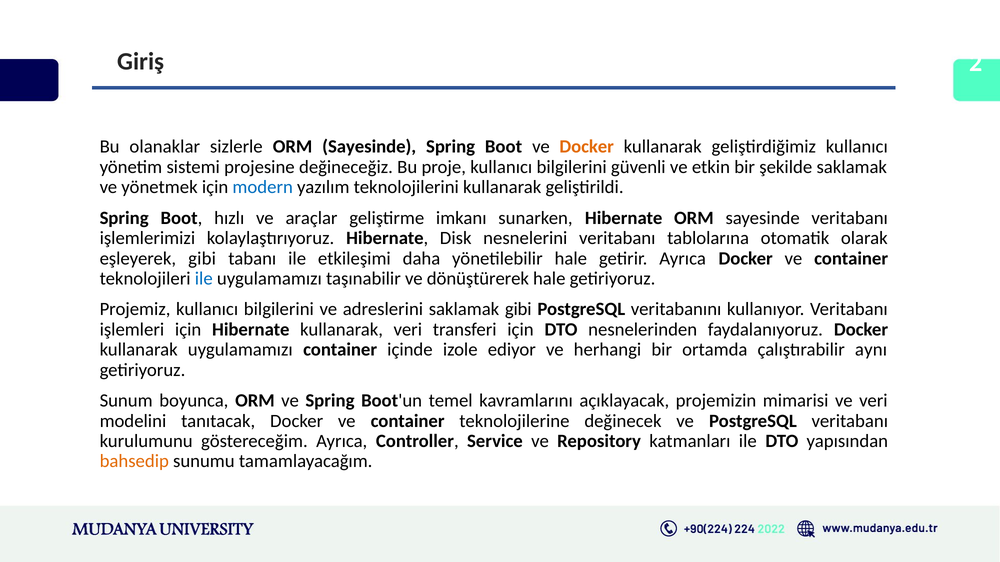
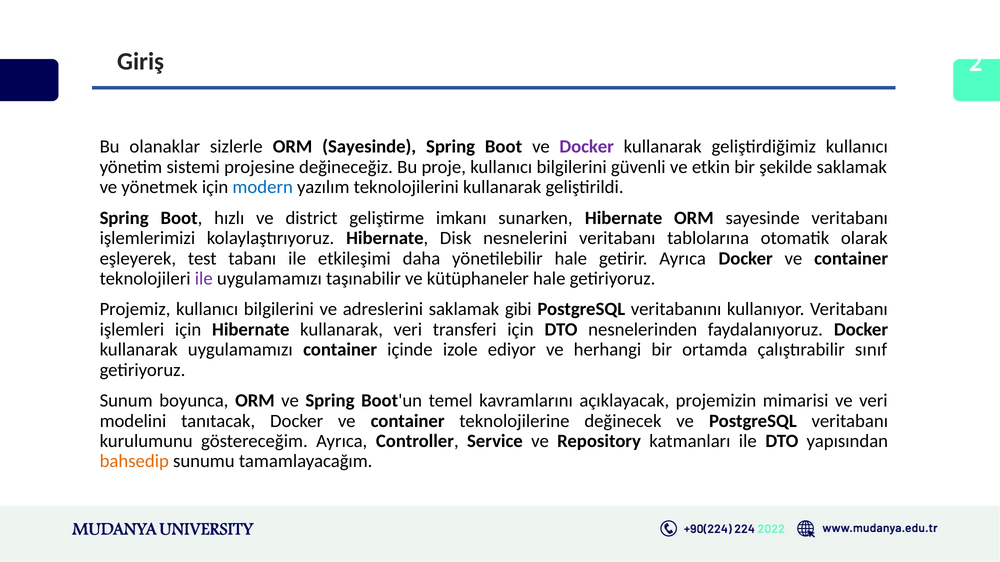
Docker colour: orange -> purple (587, 147)
araçlar: araçlar -> district (312, 218)
eşleyerek gibi: gibi -> test (202, 259)
ile colour: blue -> purple (204, 279)
dönüştürerek: dönüştürerek -> kütüphaneler (478, 279)
aynı: aynı -> sınıf (871, 350)
